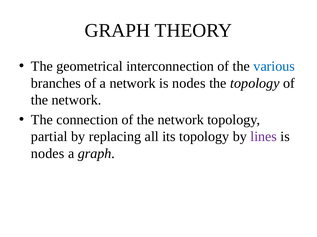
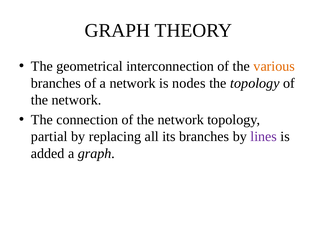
various colour: blue -> orange (274, 67)
its topology: topology -> branches (204, 137)
nodes: nodes -> added (48, 154)
